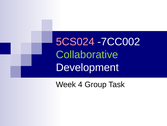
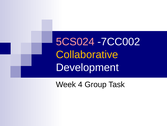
Collaborative colour: light green -> yellow (87, 54)
